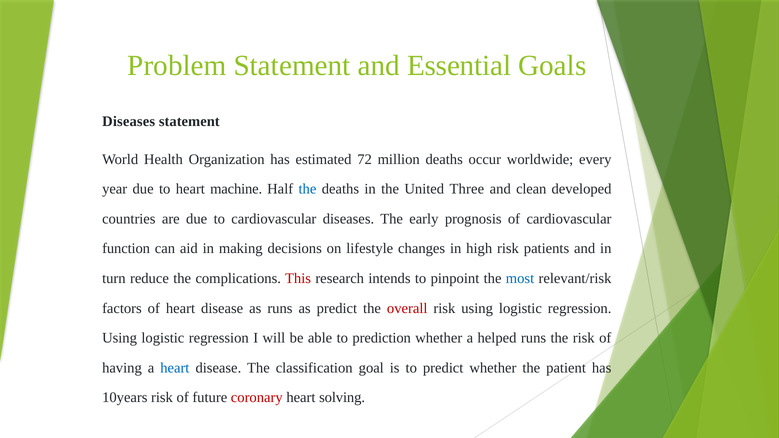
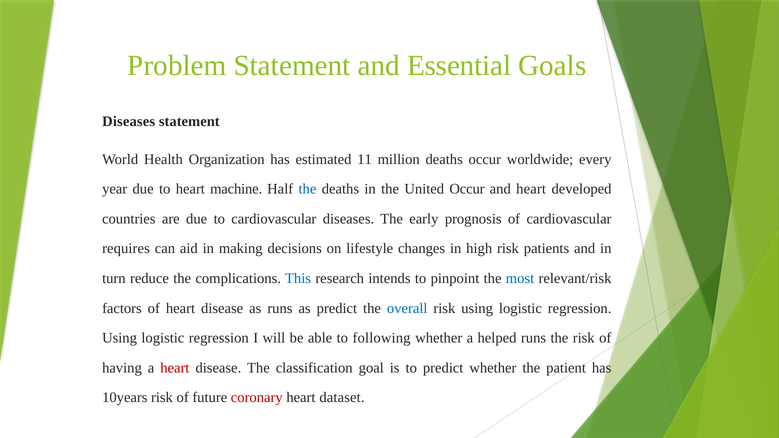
72: 72 -> 11 (365, 159)
United Three: Three -> Occur (467, 189)
and clean: clean -> heart (531, 189)
function: function -> requires (126, 249)
This colour: red -> blue (298, 279)
overall colour: red -> blue (407, 308)
prediction: prediction -> following (382, 338)
heart colour: blue -> red (175, 368)
solving: solving -> dataset (342, 398)
